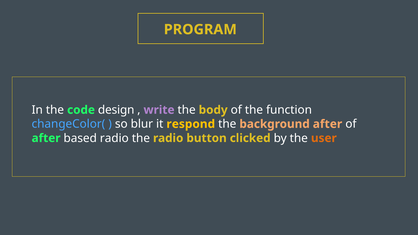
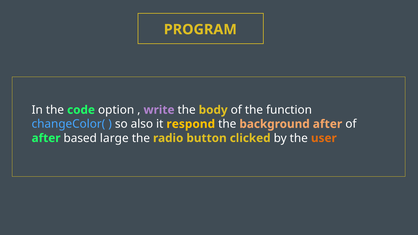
design: design -> option (116, 110)
blur: blur -> also (142, 124)
based radio: radio -> large (114, 138)
